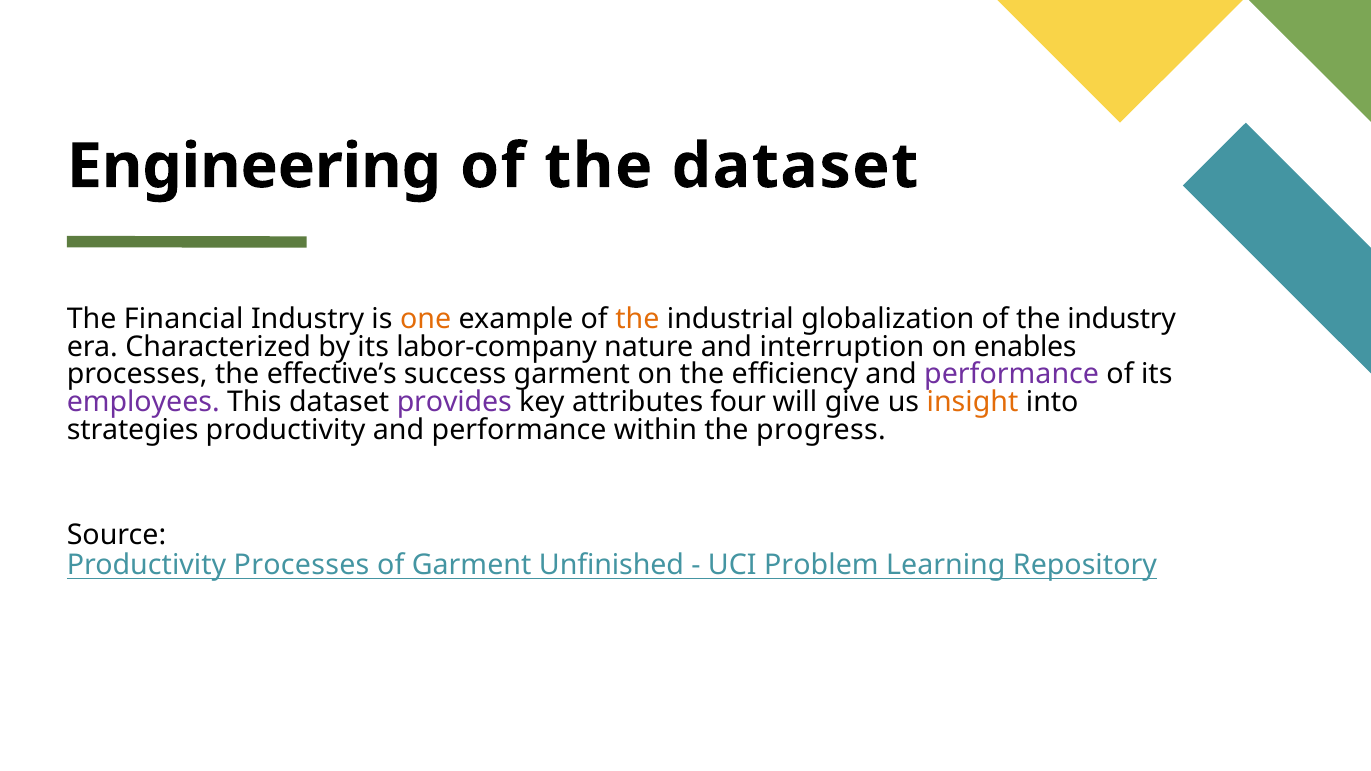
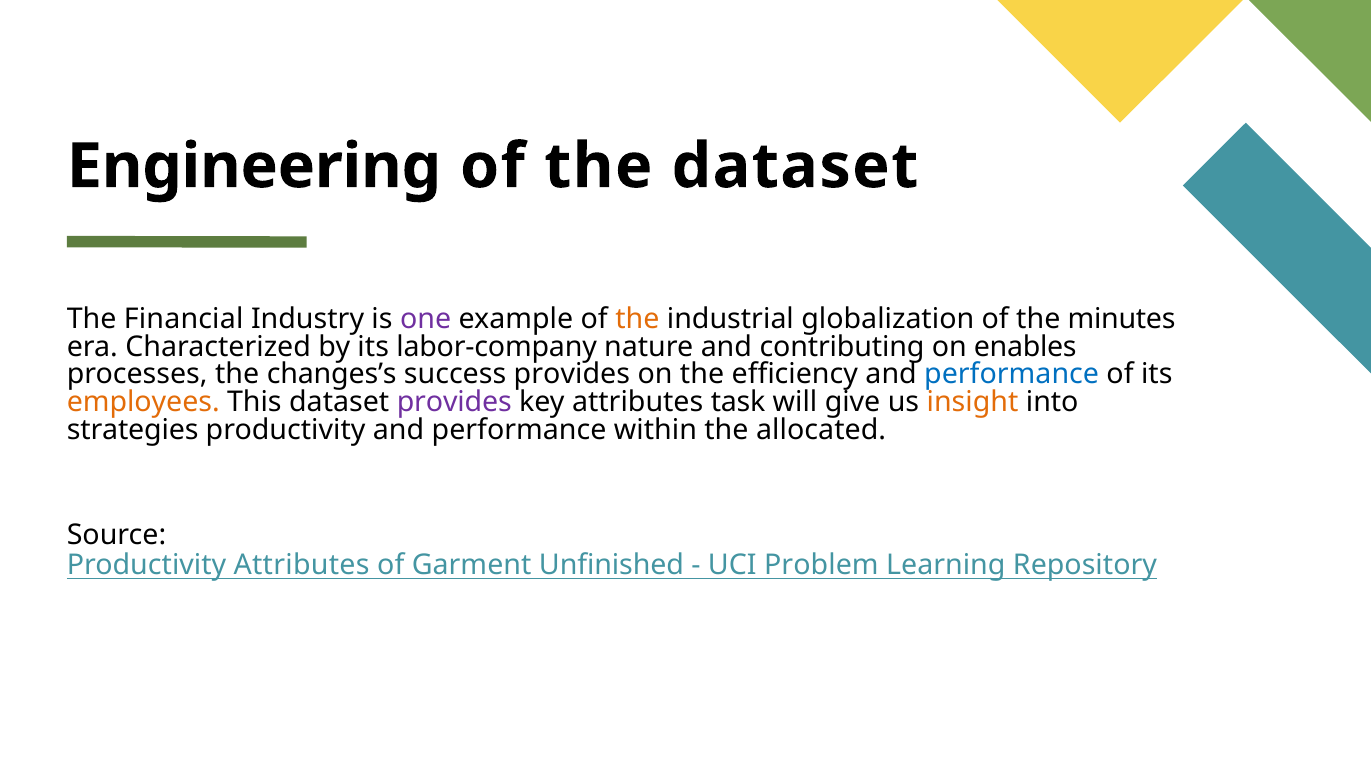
one colour: orange -> purple (426, 319)
the industry: industry -> minutes (1122, 319)
interruption: interruption -> contributing (842, 347)
effective’s: effective’s -> changes’s (332, 374)
success garment: garment -> provides (572, 374)
performance colour: purple -> blue (1012, 374)
employees colour: purple -> orange (143, 402)
four: four -> task (738, 402)
progress: progress -> allocated (821, 430)
Productivity Processes: Processes -> Attributes (302, 566)
